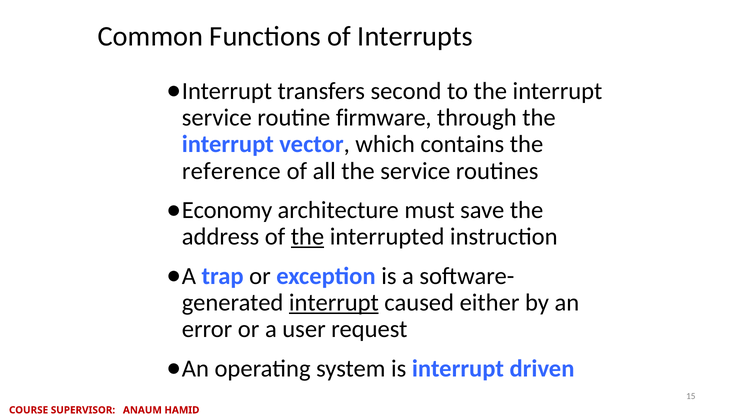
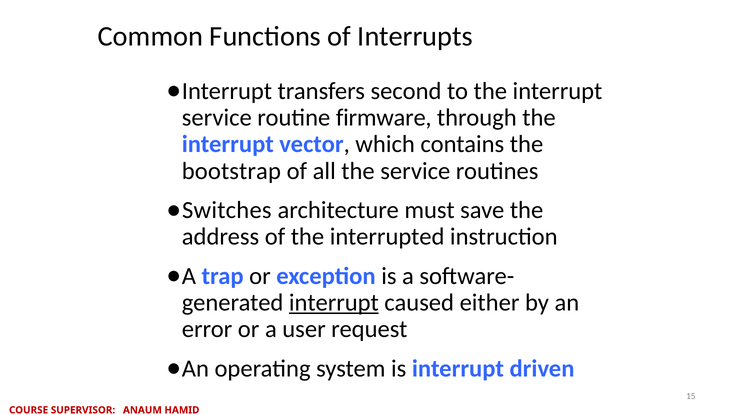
reference: reference -> bootstrap (231, 171)
Economy: Economy -> Switches (227, 210)
the underline: present -> none (307, 237)
